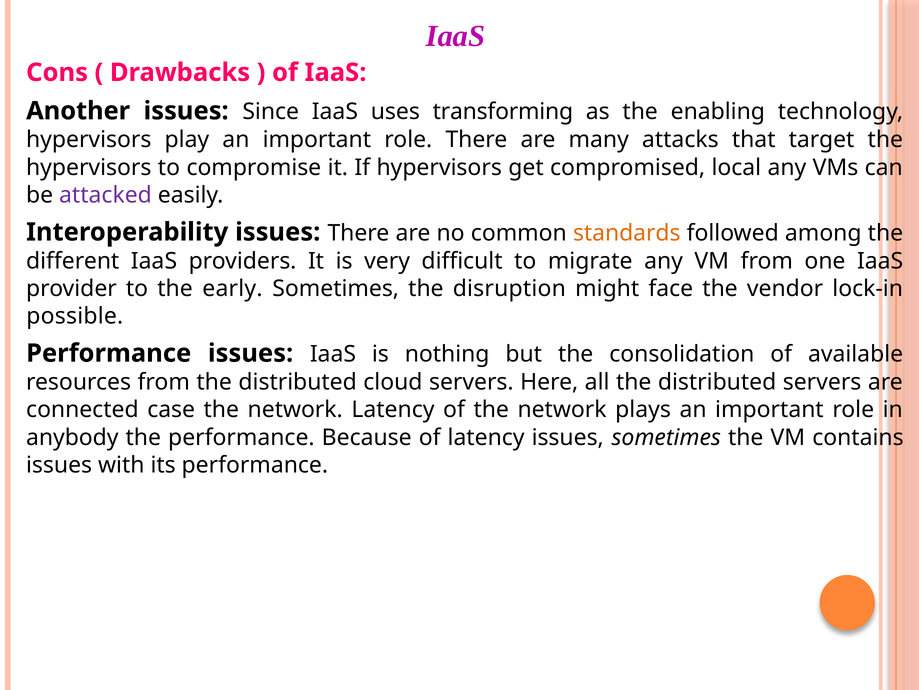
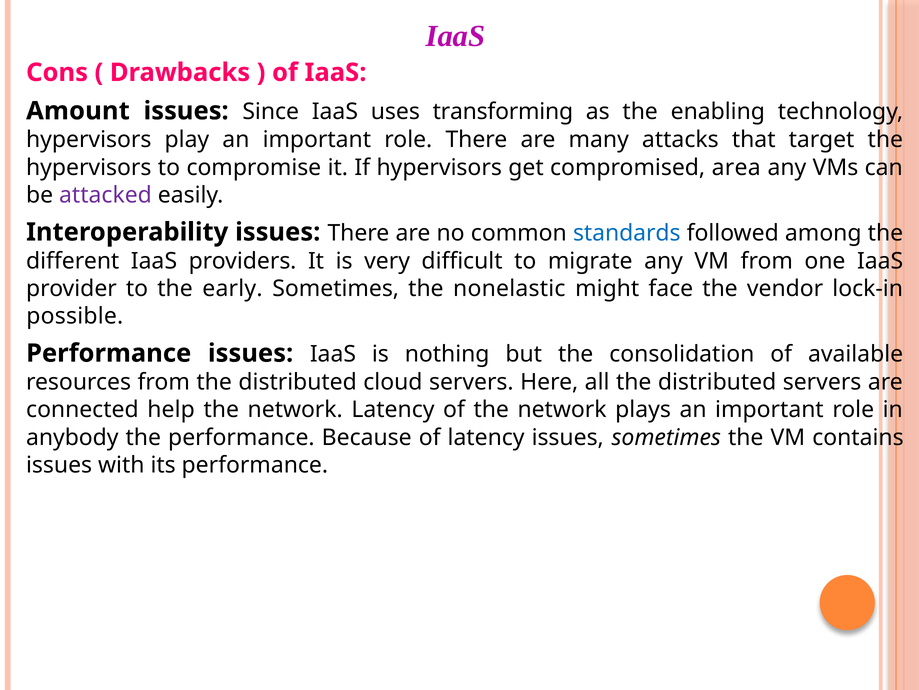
Another: Another -> Amount (78, 111)
local: local -> area (736, 167)
standards colour: orange -> blue (627, 233)
disruption: disruption -> nonelastic (509, 288)
case: case -> help (171, 409)
